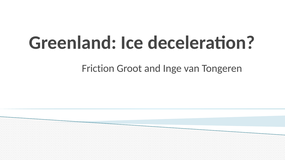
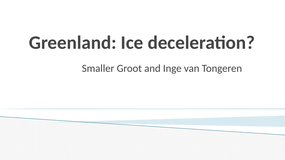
Friction: Friction -> Smaller (98, 69)
